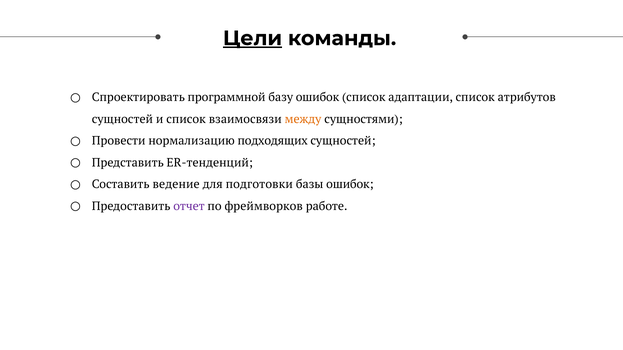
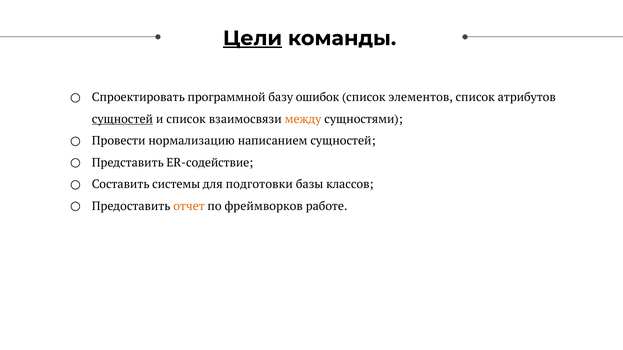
адаптации: адаптации -> элементов (421, 97)
сущностей underline: none -> present (122, 119)
подходящих: подходящих -> написанием (273, 141)
ER-тенденций: ER-тенденций -> ER-содействие (210, 163)
ведение: ведение -> системы (176, 185)
базы ошибок: ошибок -> классов (350, 185)
отчет colour: purple -> orange (189, 206)
